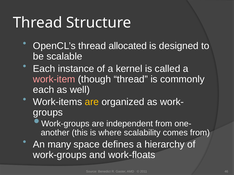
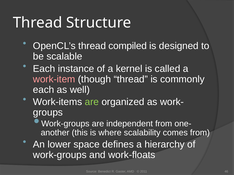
allocated: allocated -> compiled (128, 46)
are colour: yellow -> light green (92, 102)
many: many -> lower (59, 145)
